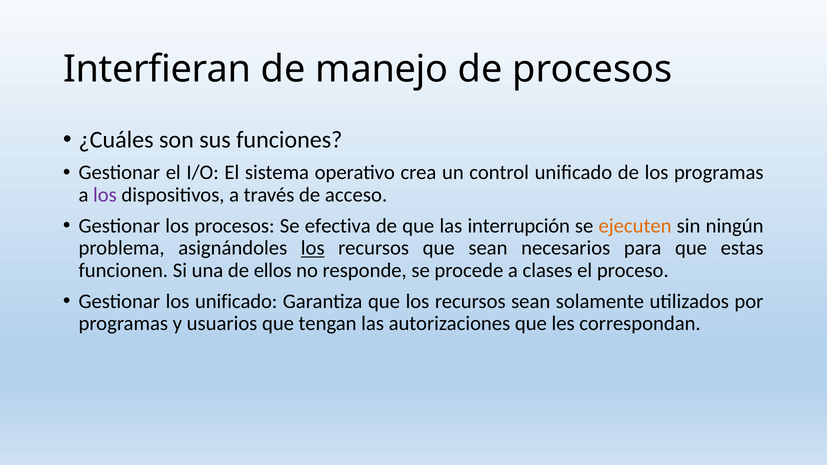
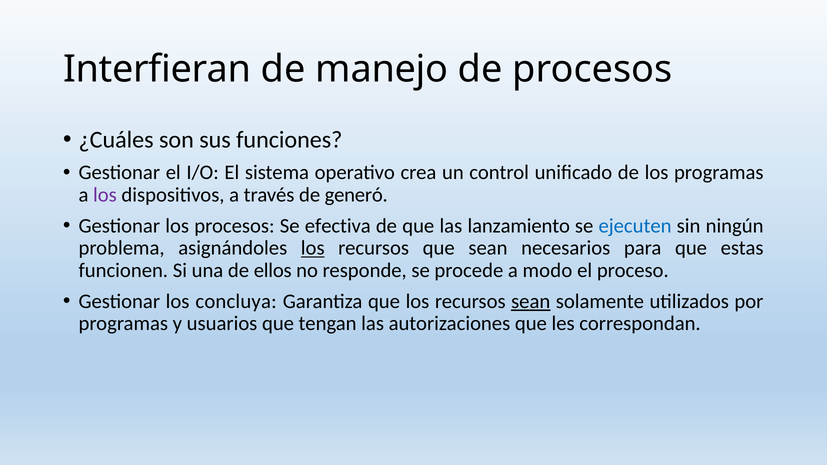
acceso: acceso -> generó (356, 195)
interrupción: interrupción -> lanzamiento (519, 226)
ejecuten colour: orange -> blue (635, 226)
clases: clases -> modo (547, 271)
los unificado: unificado -> concluya (236, 301)
sean underline: none -> present (531, 301)
